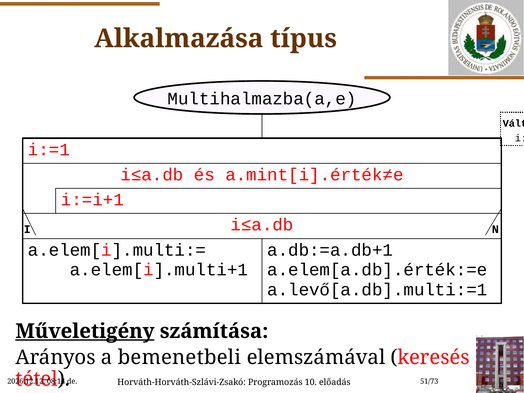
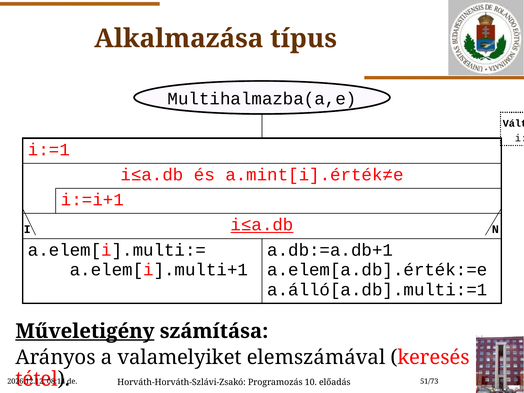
i≤a.db underline: none -> present (262, 225)
a.levő[a.db].multi:=1: a.levő[a.db].multi:=1 -> a.álló[a.db].multi:=1 (377, 290)
bemenetbeli: bemenetbeli -> valamelyiket (180, 357)
